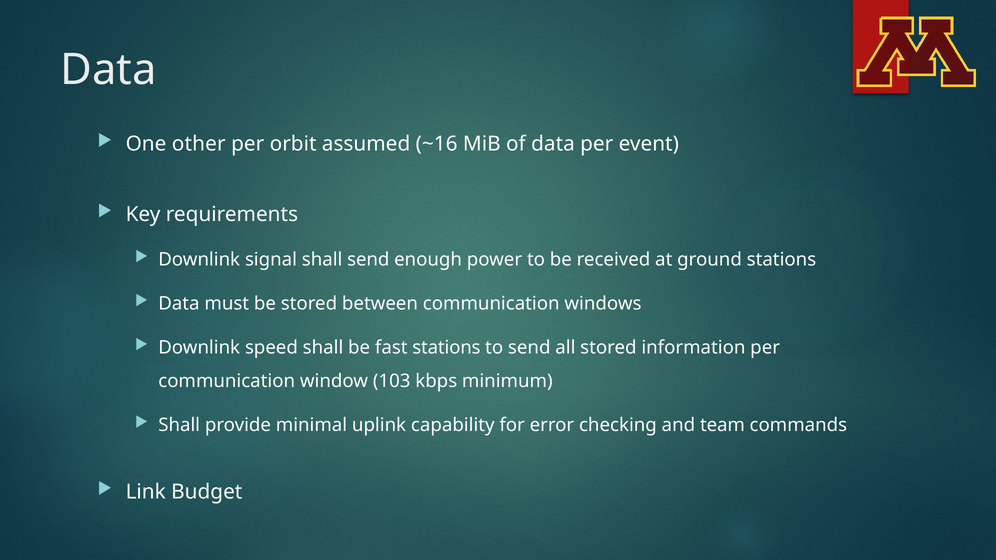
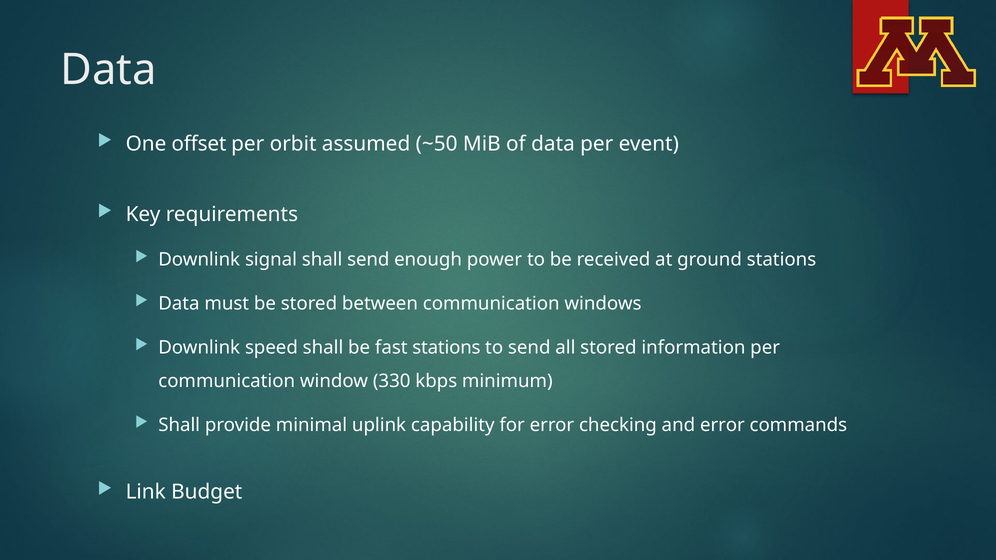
other: other -> offset (199, 144)
~16: ~16 -> ~50 (437, 144)
103: 103 -> 330 (392, 381)
and team: team -> error (722, 425)
